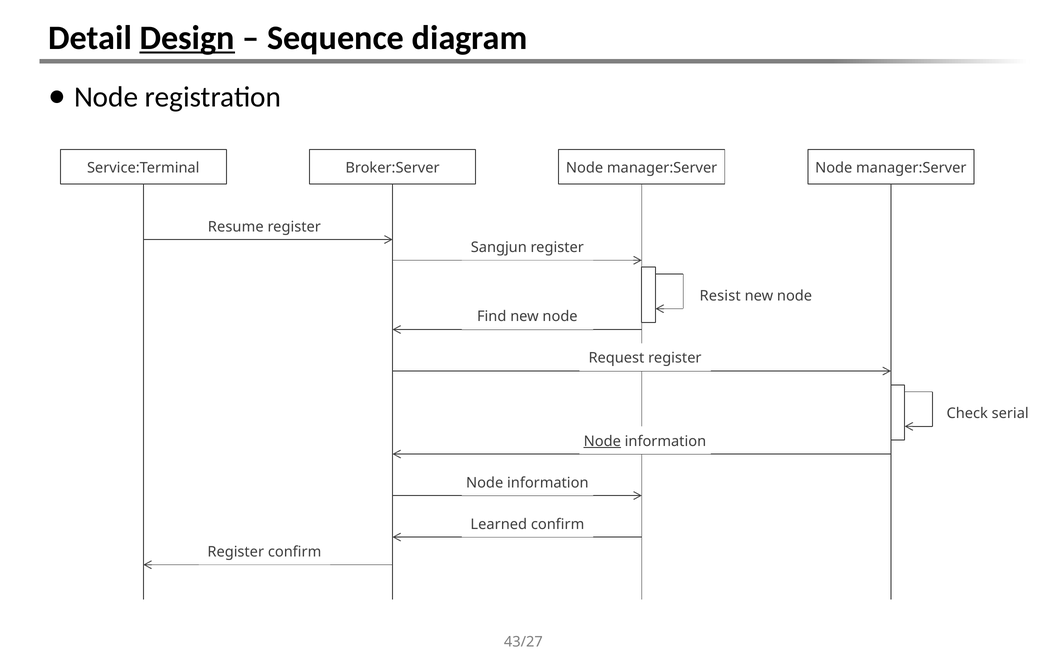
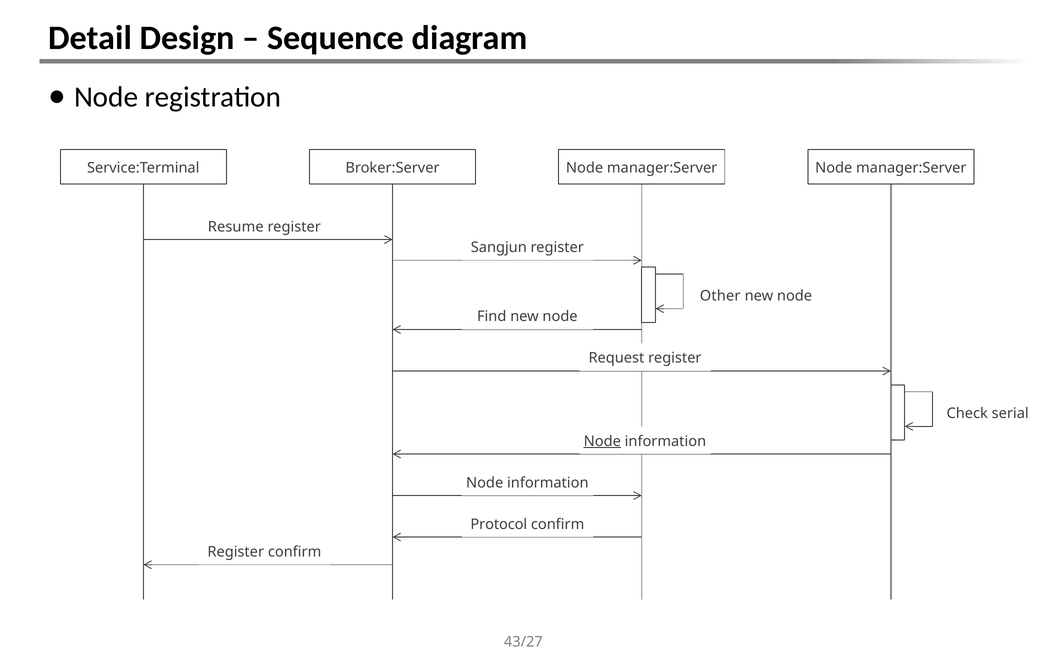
Design underline: present -> none (187, 38)
Resist: Resist -> Other (720, 296)
Learned: Learned -> Protocol (499, 524)
